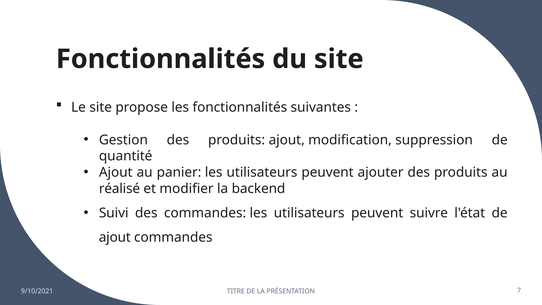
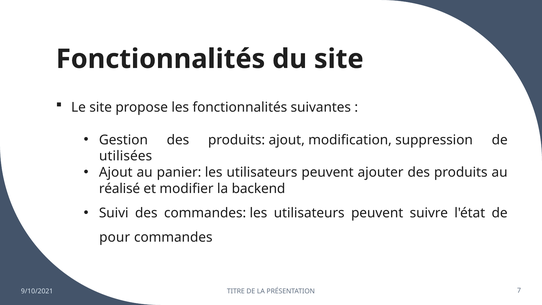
quantité: quantité -> utilisées (126, 156)
ajout: ajout -> pour (115, 237)
